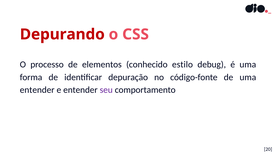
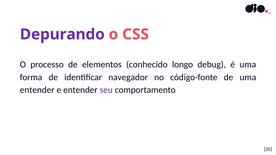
Depurando colour: red -> purple (62, 34)
estilo: estilo -> longo (183, 65)
depuração: depuração -> navegador (128, 77)
